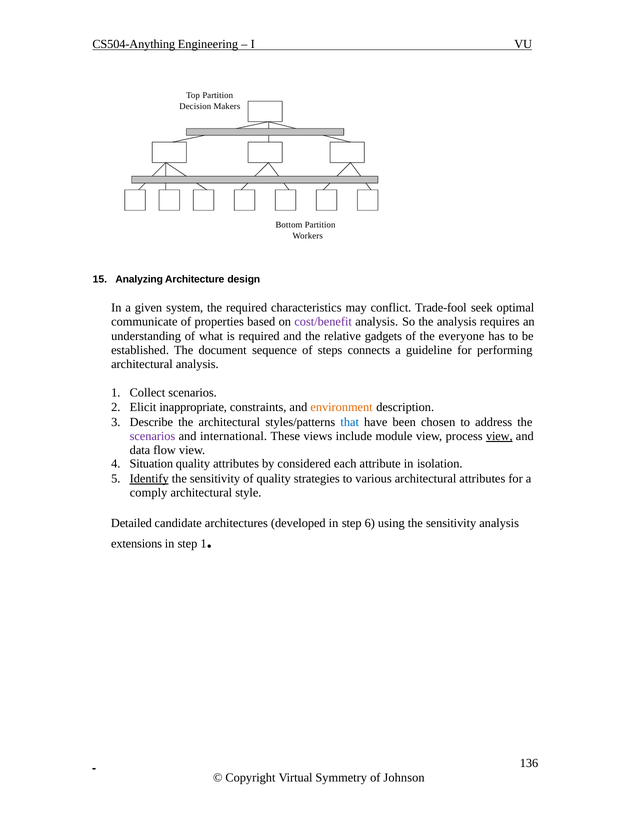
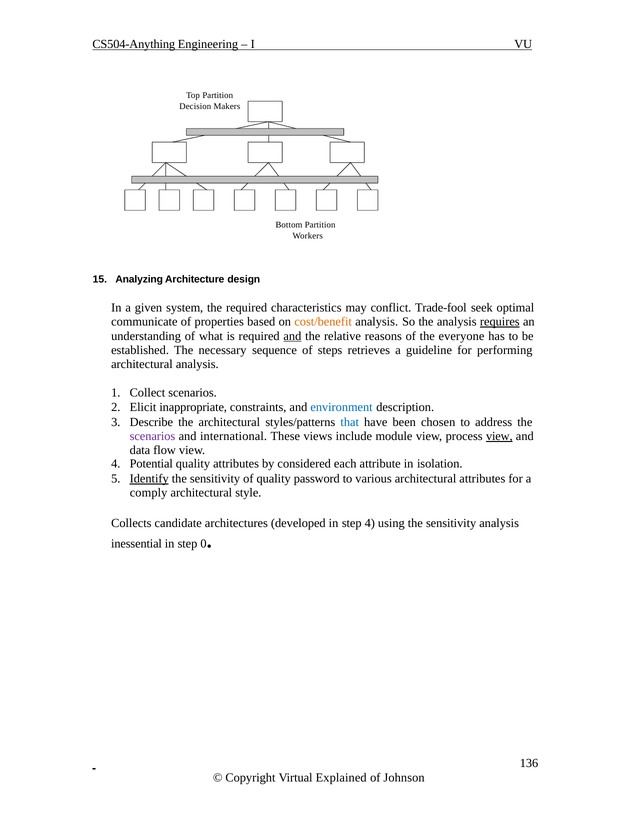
cost/benefit colour: purple -> orange (323, 322)
requires underline: none -> present (500, 322)
and underline: none -> present (292, 336)
gadgets: gadgets -> reasons (383, 336)
document: document -> necessary (223, 350)
connects: connects -> retrieves (369, 350)
environment colour: orange -> blue (342, 407)
Situation: Situation -> Potential (151, 464)
strategies: strategies -> password (317, 479)
Detailed: Detailed -> Collects (131, 523)
step 6: 6 -> 4 (370, 523)
extensions: extensions -> inessential (137, 544)
step 1: 1 -> 0 (204, 544)
Symmetry: Symmetry -> Explained (341, 778)
